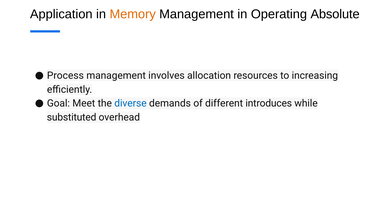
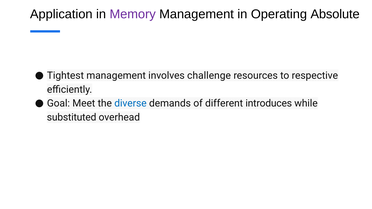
Memory colour: orange -> purple (133, 14)
Process: Process -> Tightest (65, 76)
allocation: allocation -> challenge (209, 76)
increasing: increasing -> respective (315, 76)
